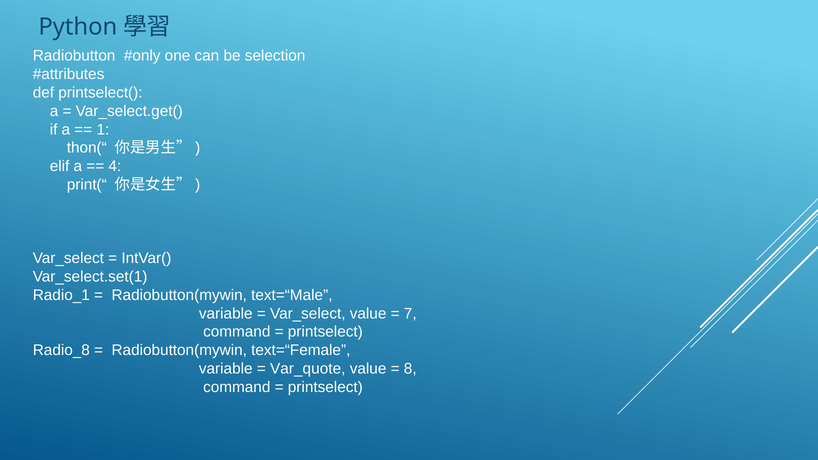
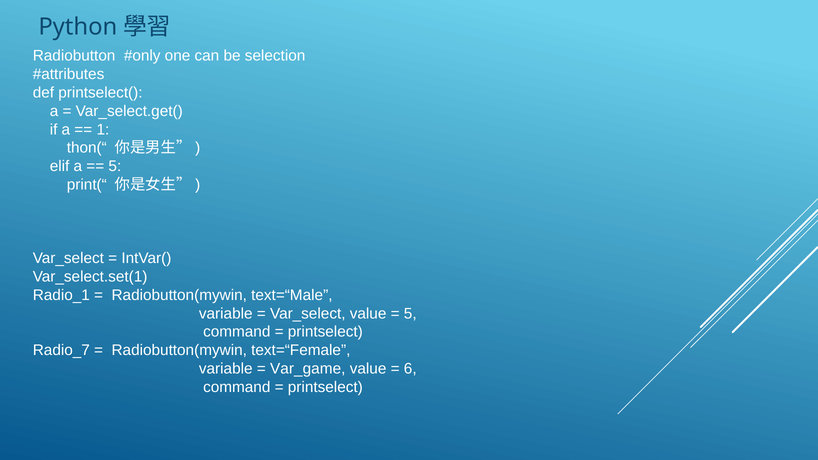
4: 4 -> 5 (115, 166)
7: 7 -> 5 (410, 314)
Radio_8: Radio_8 -> Radio_7 (61, 350)
Var_quote: Var_quote -> Var_game (308, 369)
8: 8 -> 6 (410, 369)
